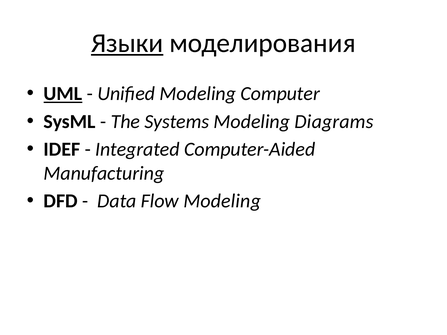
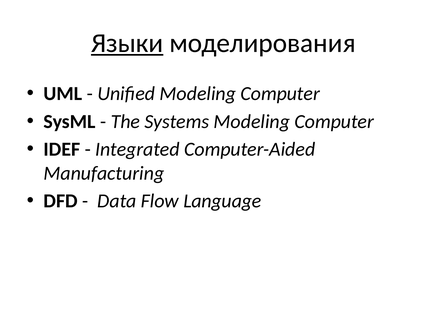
UML underline: present -> none (63, 94)
Systems Modeling Diagrams: Diagrams -> Computer (334, 122)
Flow Modeling: Modeling -> Language (222, 201)
